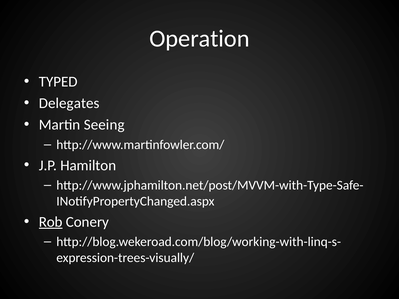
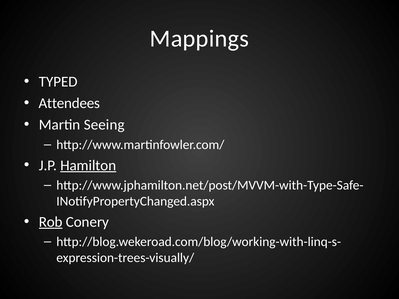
Operation: Operation -> Mappings (199, 39)
Delegates: Delegates -> Attendees (69, 103)
Hamilton underline: none -> present (88, 165)
